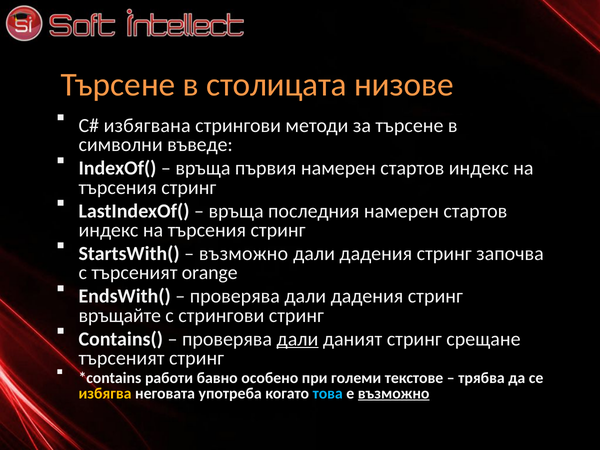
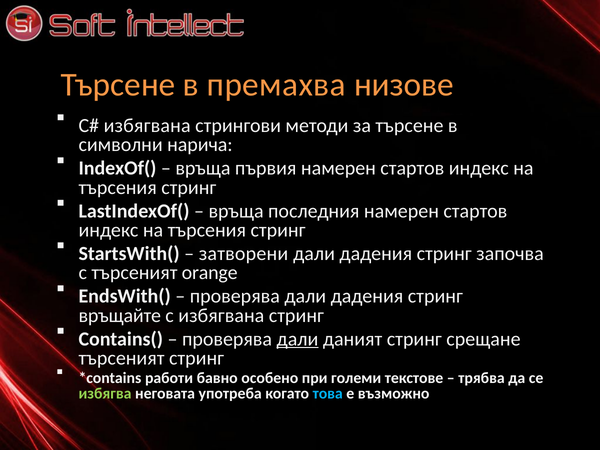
столицата: столицата -> премахва (276, 85)
въведе: въведе -> нарича (200, 145)
възможно: възможно -> затворени (244, 254)
с стрингови: стрингови -> избягвана (221, 315)
избягва colour: yellow -> light green (105, 393)
възможно underline: present -> none (394, 393)
